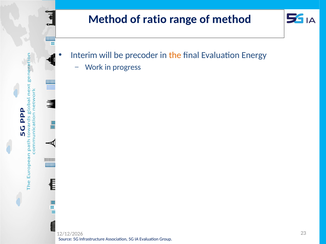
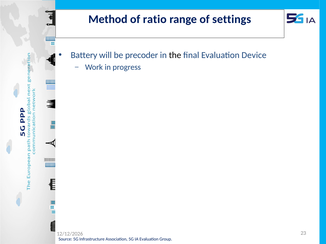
of method: method -> settings (232, 19)
Interim: Interim -> Battery (84, 55)
the colour: orange -> black (175, 55)
Energy: Energy -> Device (254, 55)
